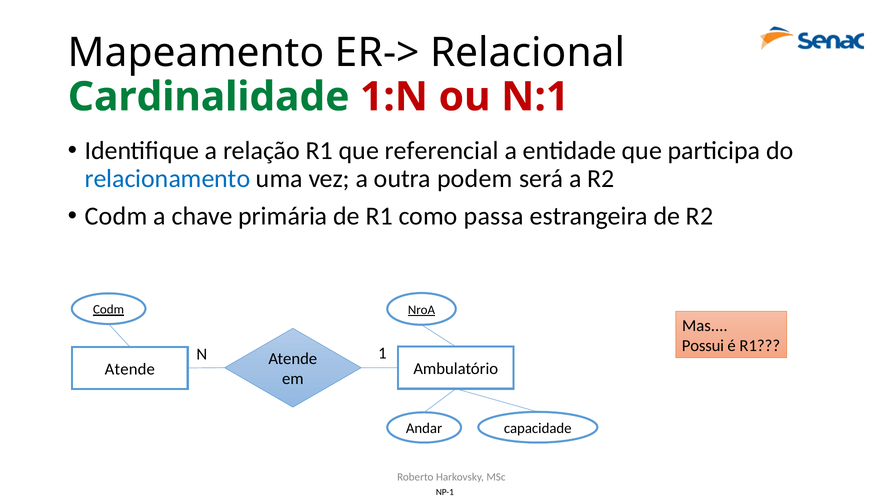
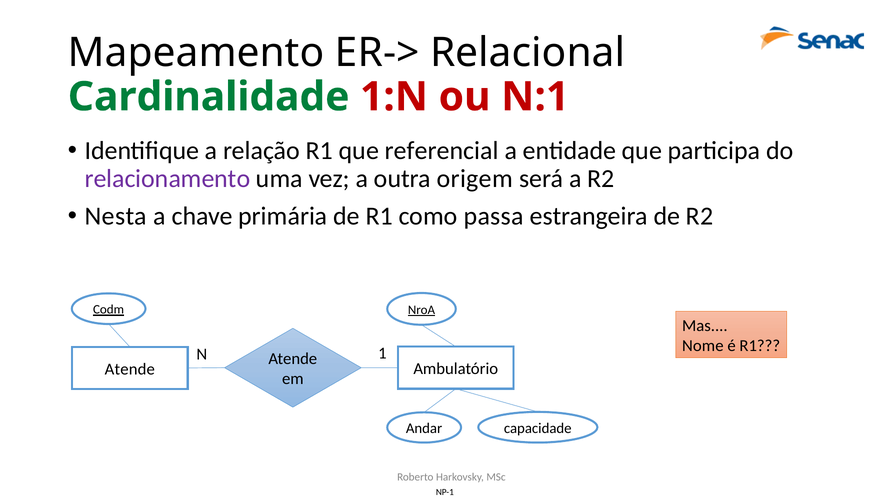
relacionamento colour: blue -> purple (167, 179)
podem: podem -> origem (475, 179)
Codm: Codm -> Nesta (116, 216)
Possui: Possui -> Nome (703, 346)
